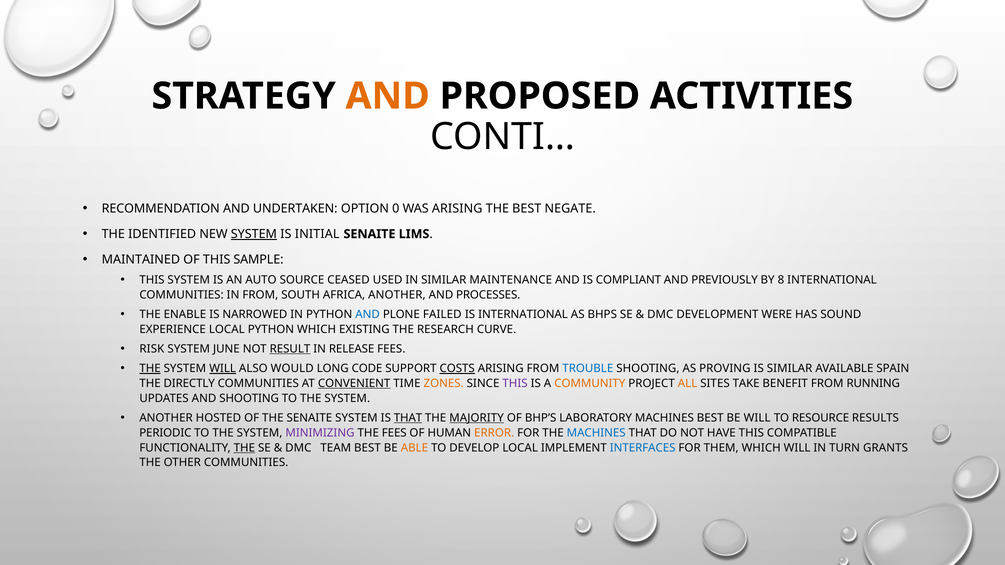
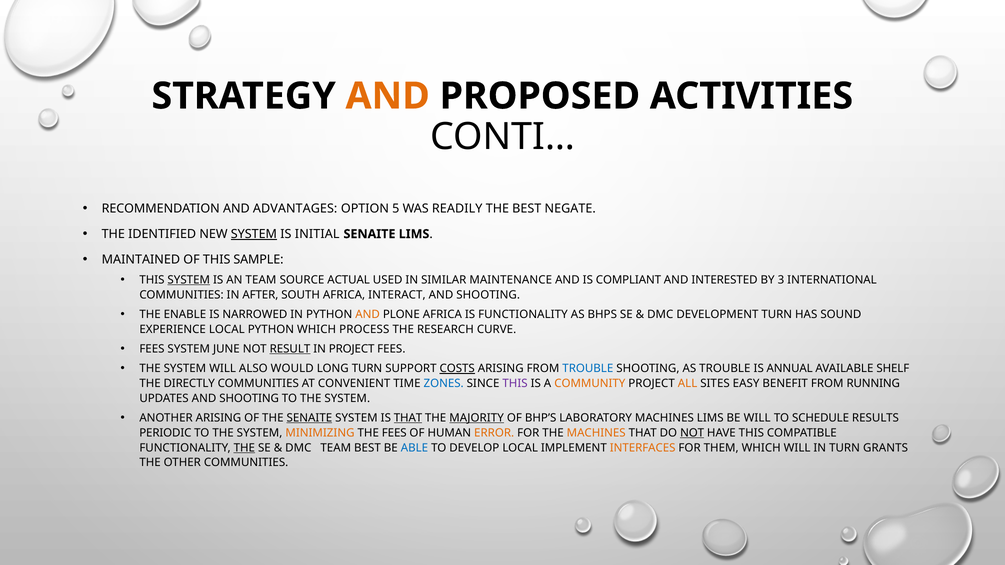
UNDERTAKEN: UNDERTAKEN -> ADVANTAGES (295, 208)
0: 0 -> 5 (396, 208)
WAS ARISING: ARISING -> READILY (457, 208)
SYSTEM underline: none -> present (189, 280)
AN AUTO: AUTO -> TEAM (261, 280)
CEASED: CEASED -> ACTUAL (349, 280)
PREVIOUSLY: PREVIOUSLY -> INTERESTED (725, 280)
8: 8 -> 3 (781, 280)
IN FROM: FROM -> AFTER (260, 295)
AFRICA ANOTHER: ANOTHER -> INTERACT (397, 295)
PROCESSES: PROCESSES -> SHOOTING (488, 295)
AND colour: blue -> orange (368, 315)
PLONE FAILED: FAILED -> AFRICA (442, 315)
IS INTERNATIONAL: INTERNATIONAL -> FUNCTIONALITY (523, 315)
DEVELOPMENT WERE: WERE -> TURN (777, 315)
EXISTING: EXISTING -> PROCESS (364, 329)
RISK: RISK -> FEES (152, 349)
IN RELEASE: RELEASE -> PROJECT (352, 349)
THE underline: present -> none (150, 369)
WILL underline: present -> none (223, 369)
LONG CODE: CODE -> TURN (367, 369)
AS PROVING: PROVING -> TROUBLE (725, 369)
IS SIMILAR: SIMILAR -> ANNUAL (790, 369)
SPAIN: SPAIN -> SHELF (893, 369)
CONVENIENT underline: present -> none (354, 384)
ZONES colour: orange -> blue (444, 384)
TAKE: TAKE -> EASY (746, 384)
ANOTHER HOSTED: HOSTED -> ARISING (218, 418)
SENAITE underline: none -> present (309, 418)
MACHINES BEST: BEST -> LIMS (710, 418)
RESOURCE: RESOURCE -> SCHEDULE (821, 418)
MINIMIZING colour: purple -> orange (320, 433)
MACHINES colour: blue -> orange (596, 433)
NOT underline: none -> present (692, 433)
ABLE colour: orange -> blue (414, 448)
INTERFACES colour: blue -> orange (643, 448)
